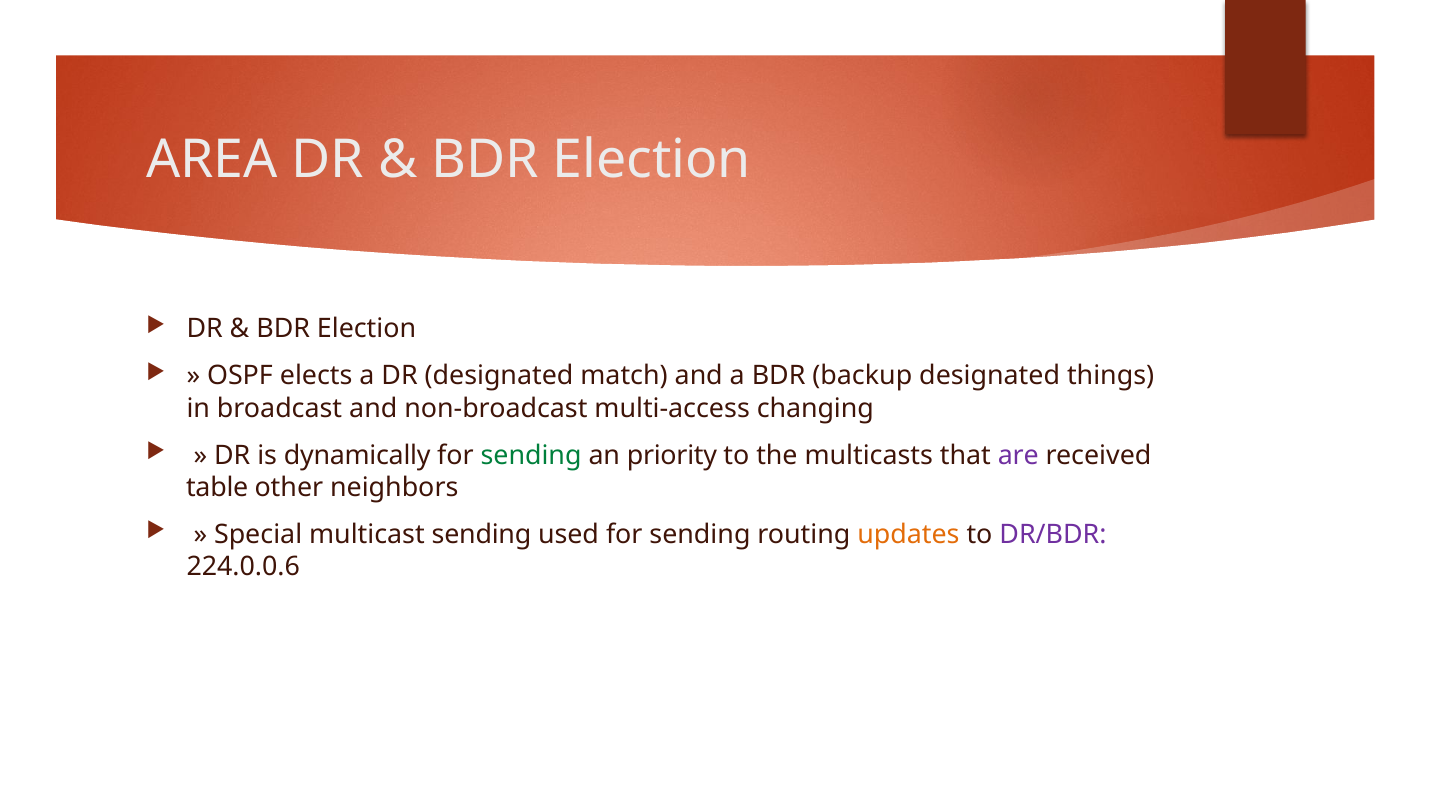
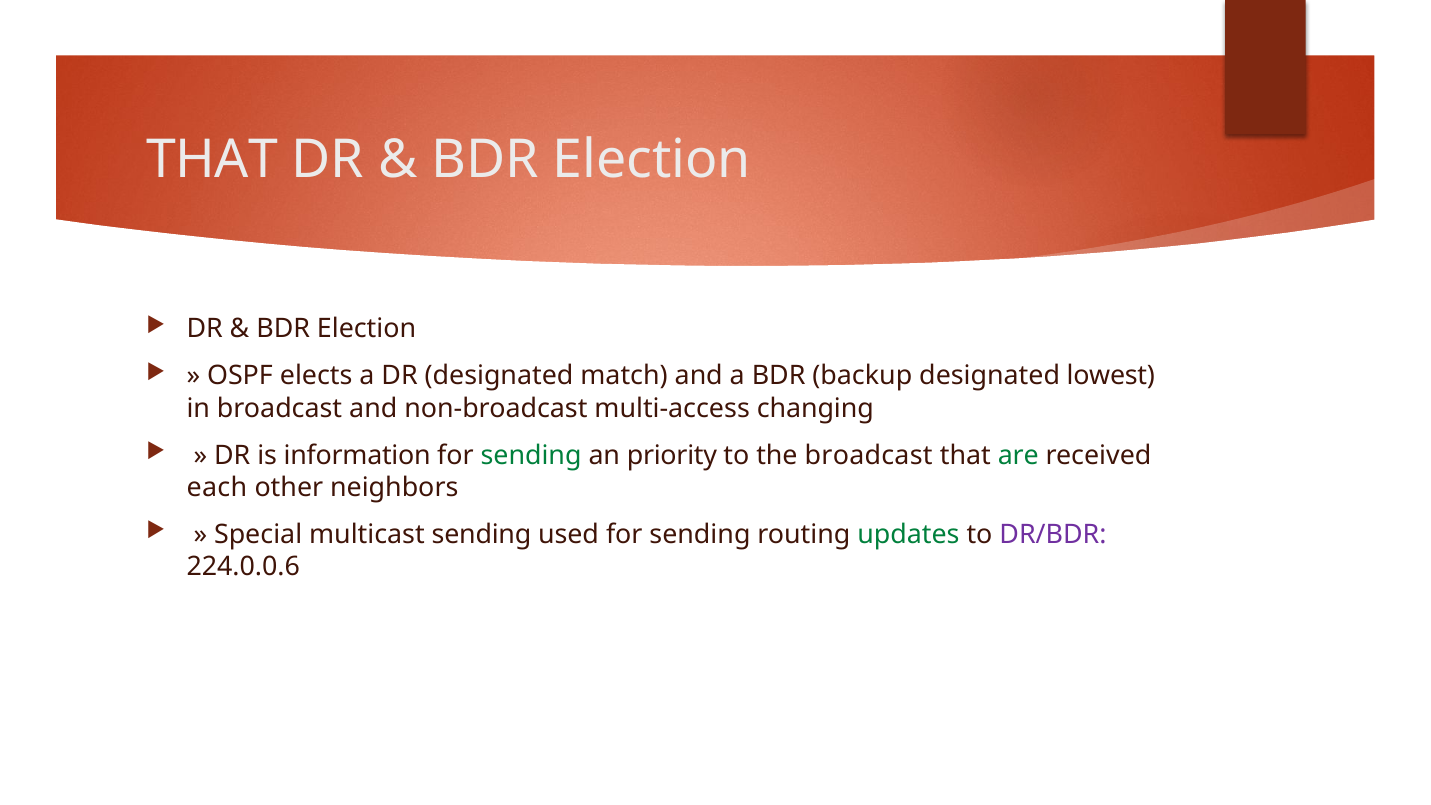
AREA: AREA -> THAT (212, 160)
things: things -> lowest (1111, 376)
dynamically: dynamically -> information (357, 455)
the multicasts: multicasts -> broadcast (869, 455)
are colour: purple -> green (1018, 455)
table: table -> each (217, 488)
updates colour: orange -> green (908, 535)
